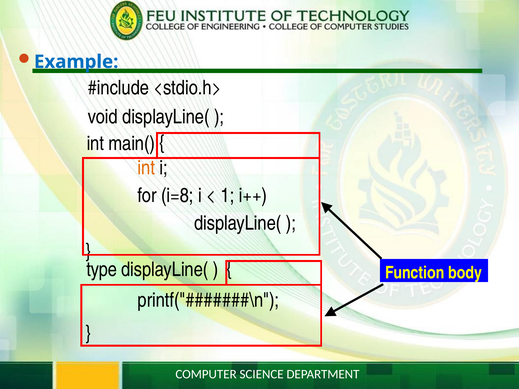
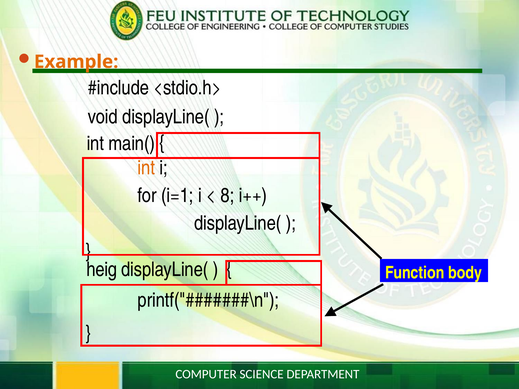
Example colour: blue -> orange (76, 62)
i=8: i=8 -> i=1 (177, 196)
1: 1 -> 8 (227, 196)
type: type -> heig (102, 270)
